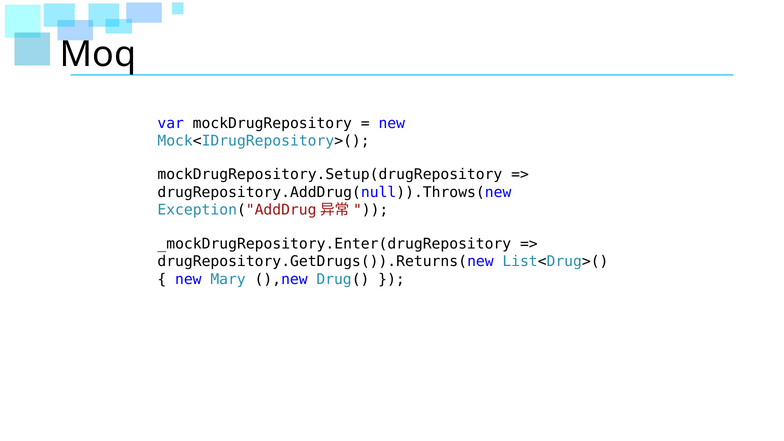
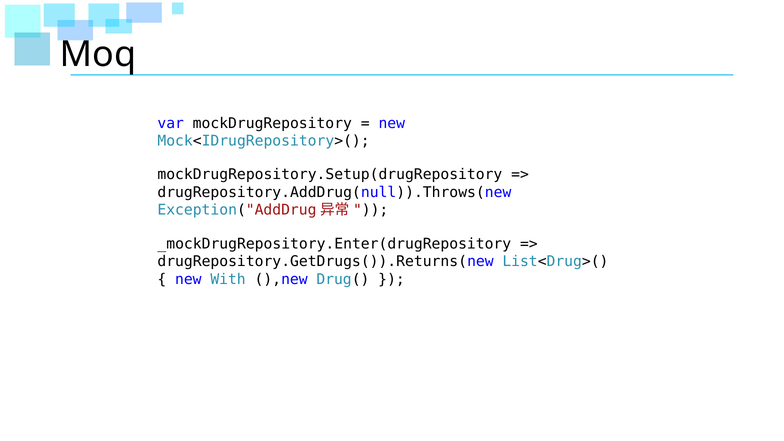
Mary: Mary -> With (228, 279)
